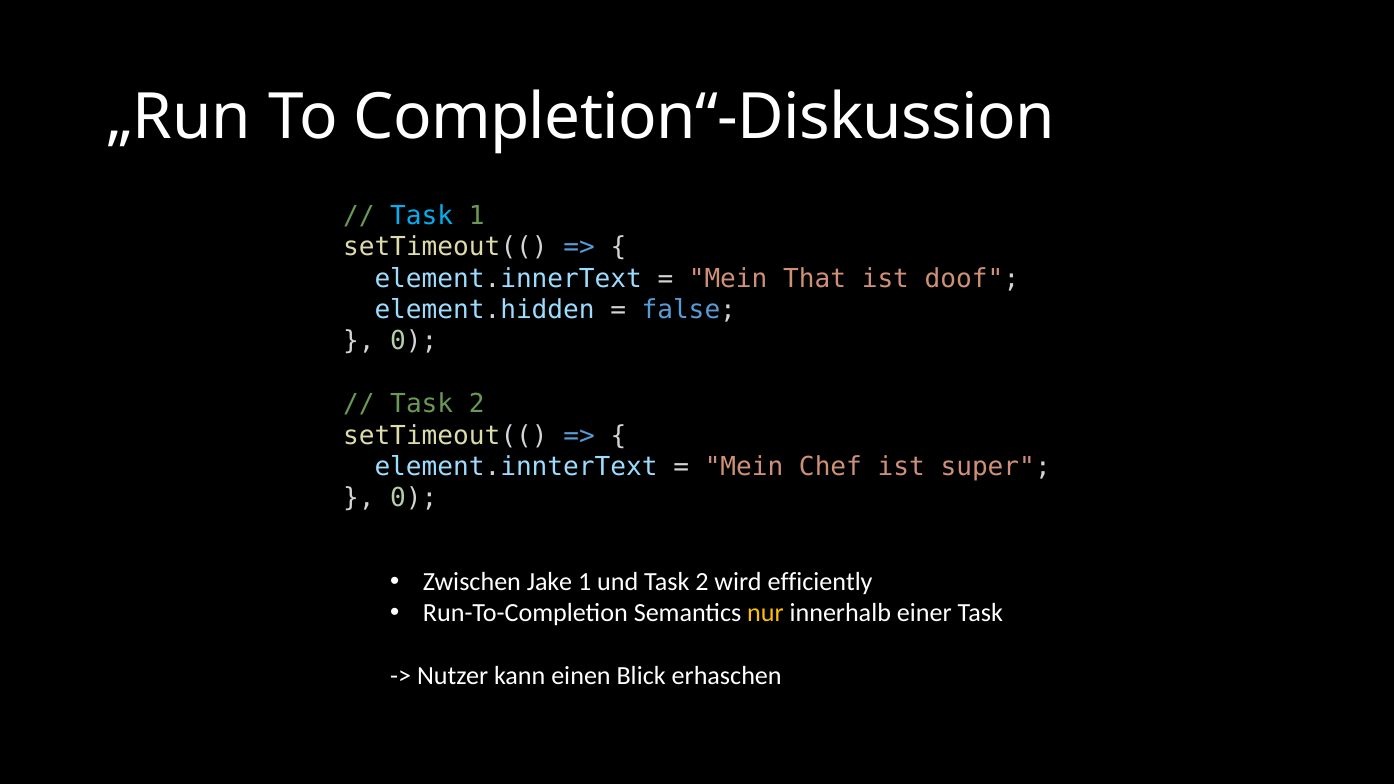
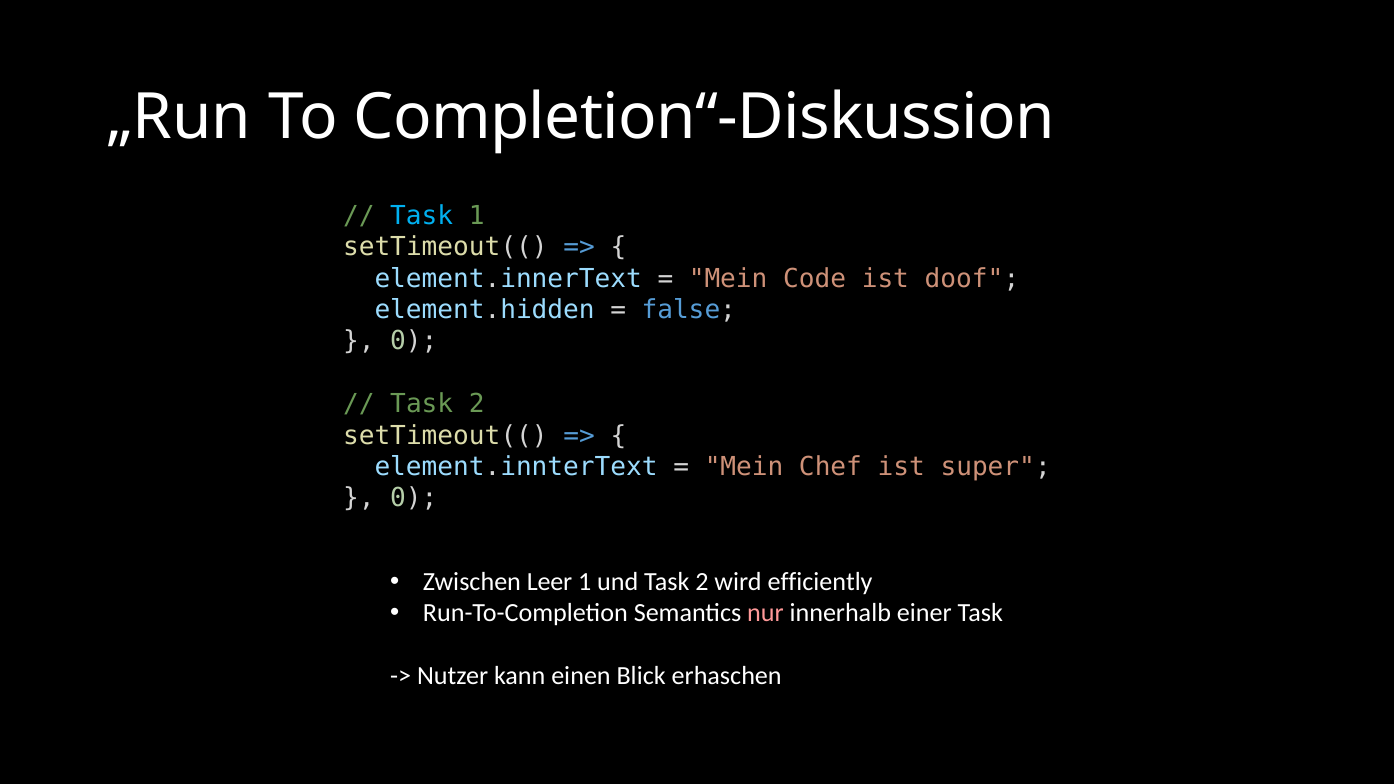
That: That -> Code (815, 279)
Jake: Jake -> Leer (550, 582)
nur colour: yellow -> pink (765, 613)
